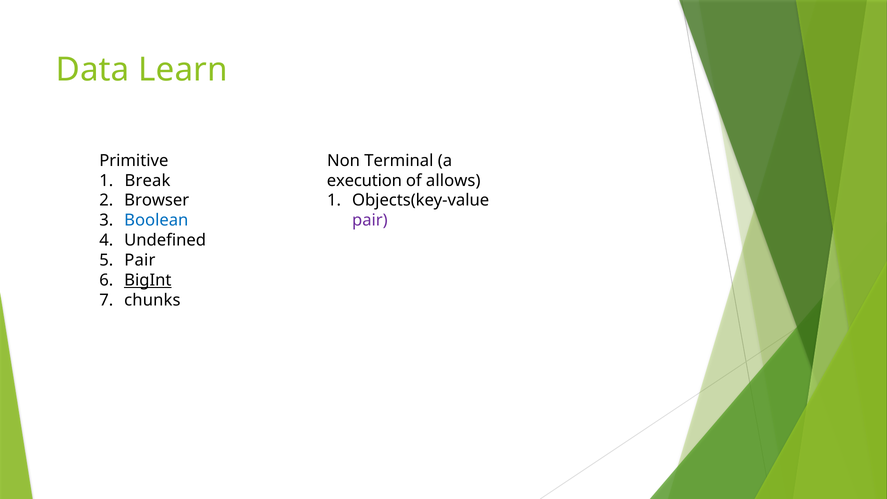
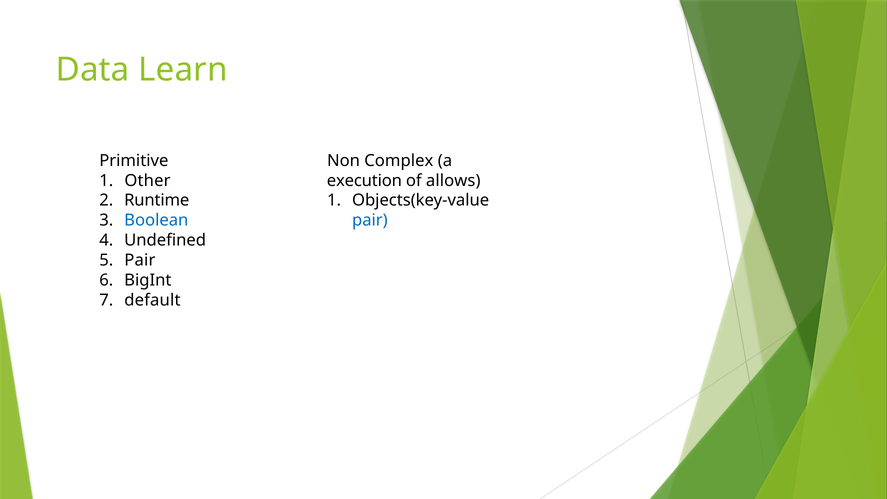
Terminal: Terminal -> Complex (399, 161)
Break: Break -> Other (148, 180)
Browser: Browser -> Runtime (157, 200)
pair colour: purple -> blue (370, 220)
BigInt underline: present -> none (148, 280)
chunks: chunks -> default (152, 300)
